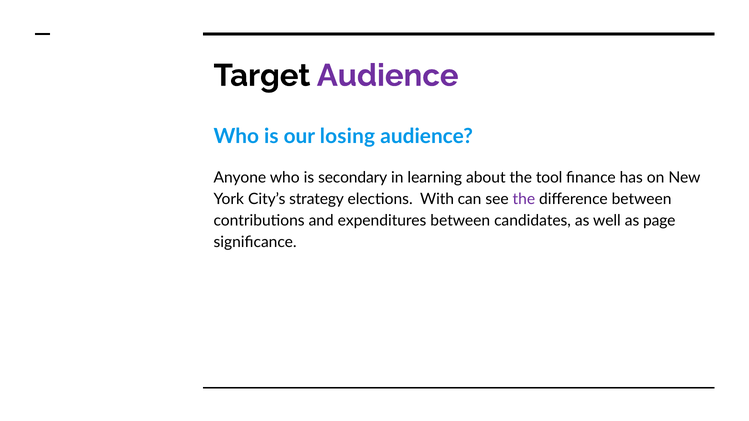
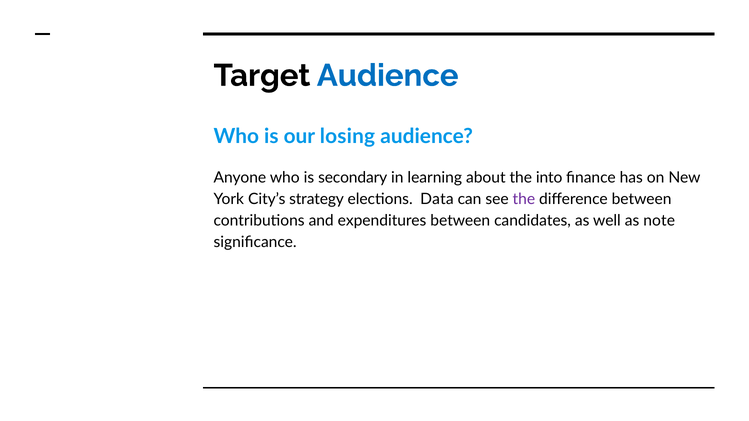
Audience colour: purple -> blue (388, 76)
tool: tool -> into (549, 178)
With: With -> Data (437, 199)
page: page -> note (659, 221)
